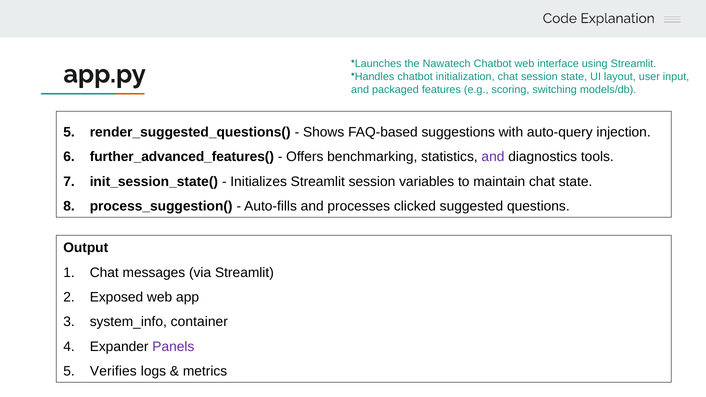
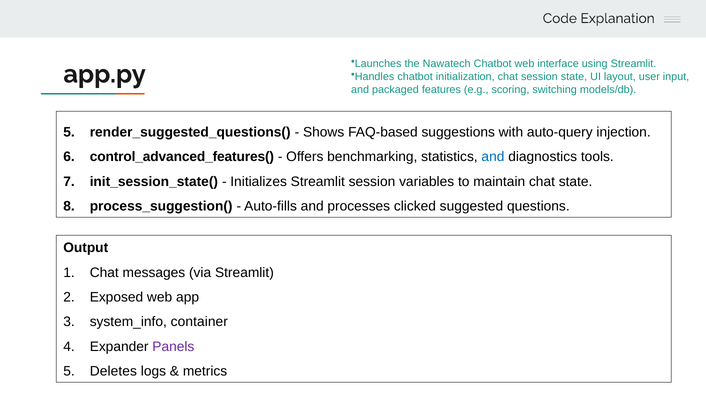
further_advanced_features(: further_advanced_features( -> control_advanced_features( (182, 157)
and colour: purple -> blue (493, 157)
Verifies: Verifies -> Deletes (113, 371)
